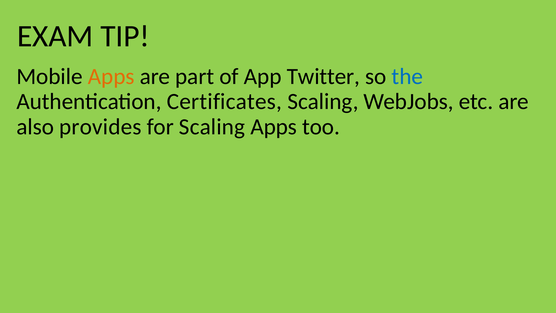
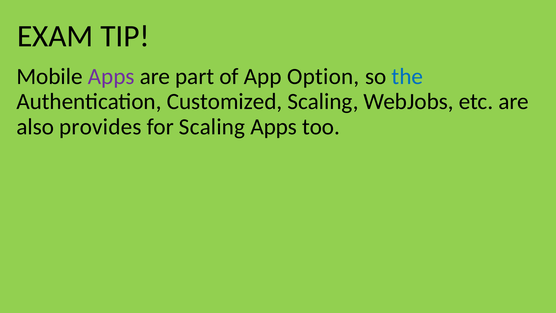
Apps colour: orange -> purple (111, 77)
Twitter: Twitter -> Option (323, 77)
Certificates: Certificates -> Customized (225, 102)
